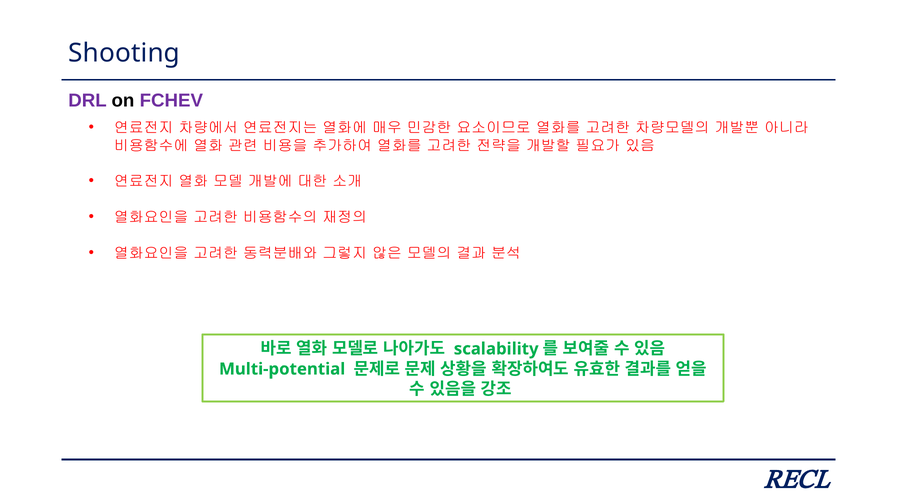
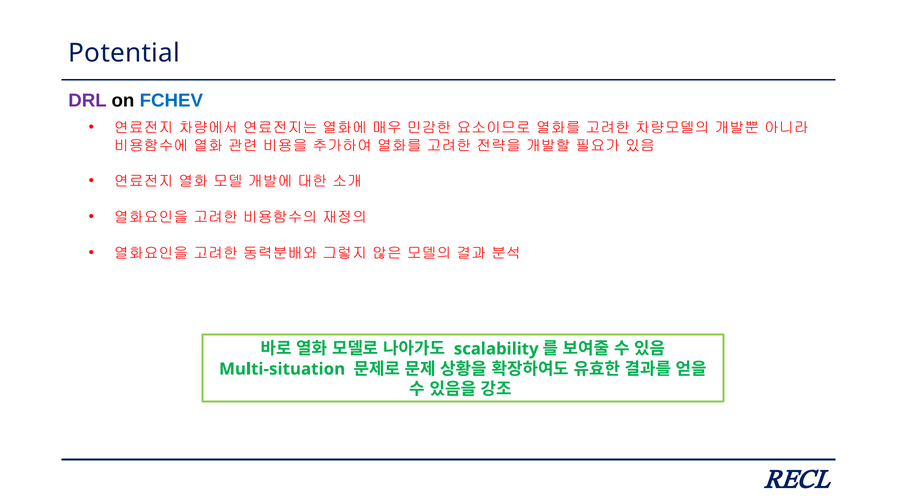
Shooting: Shooting -> Potential (124, 53)
FCHEV colour: purple -> blue (171, 101)
Multi-potential: Multi-potential -> Multi-situation (282, 369)
